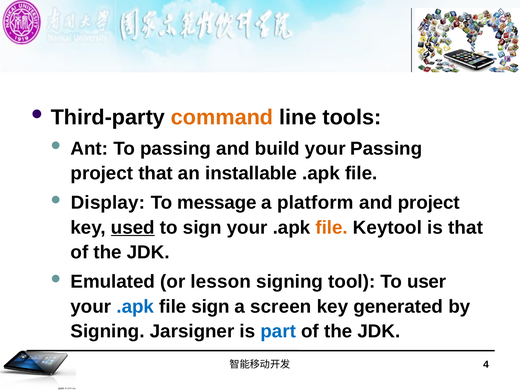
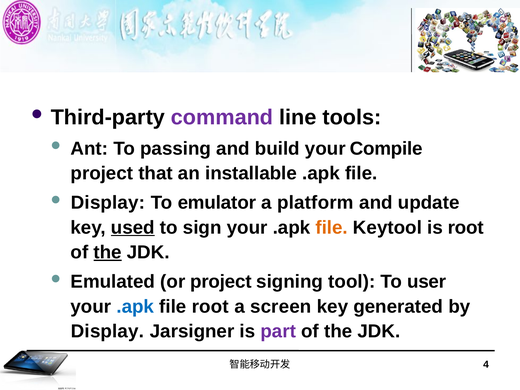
command colour: orange -> purple (222, 117)
your Passing: Passing -> Compile (386, 148)
message: message -> emulator (217, 203)
and project: project -> update (429, 203)
is that: that -> root (466, 227)
the underline: none -> present (108, 252)
or lesson: lesson -> project (221, 282)
file sign: sign -> root (210, 307)
Signing: Signing -> Display (107, 331)
part colour: blue -> purple (278, 331)
